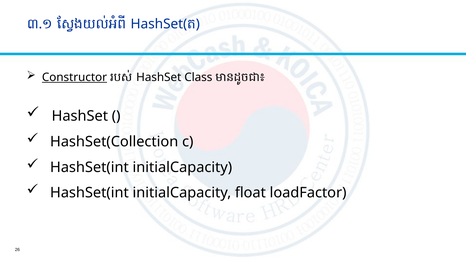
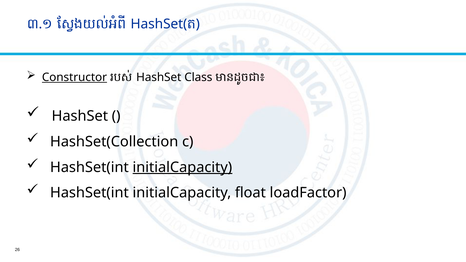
initialCapacity underline: none -> present (182, 167)
